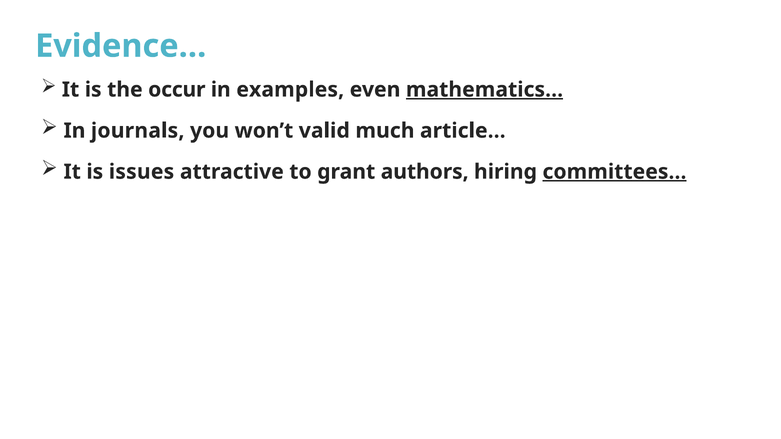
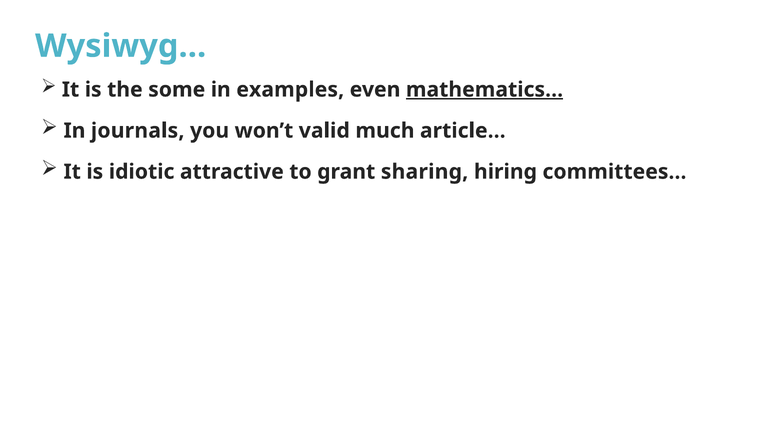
Evidence…: Evidence… -> Wysiwyg… (121, 46)
occur: occur -> some (177, 90)
issues: issues -> idiotic (142, 172)
authors: authors -> sharing (425, 172)
committees… underline: present -> none (615, 172)
